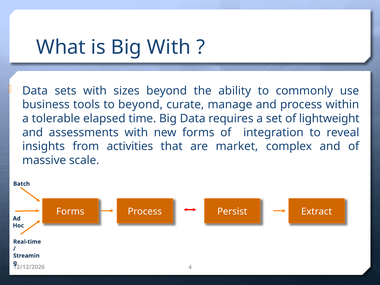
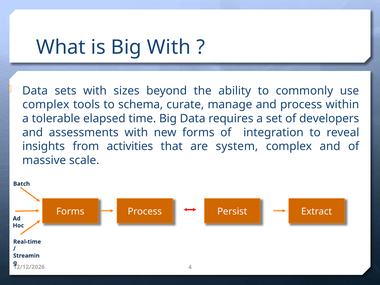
business: business -> complex (46, 105)
to beyond: beyond -> schema (141, 105)
lightweight: lightweight -> developers (329, 119)
market: market -> system (237, 146)
